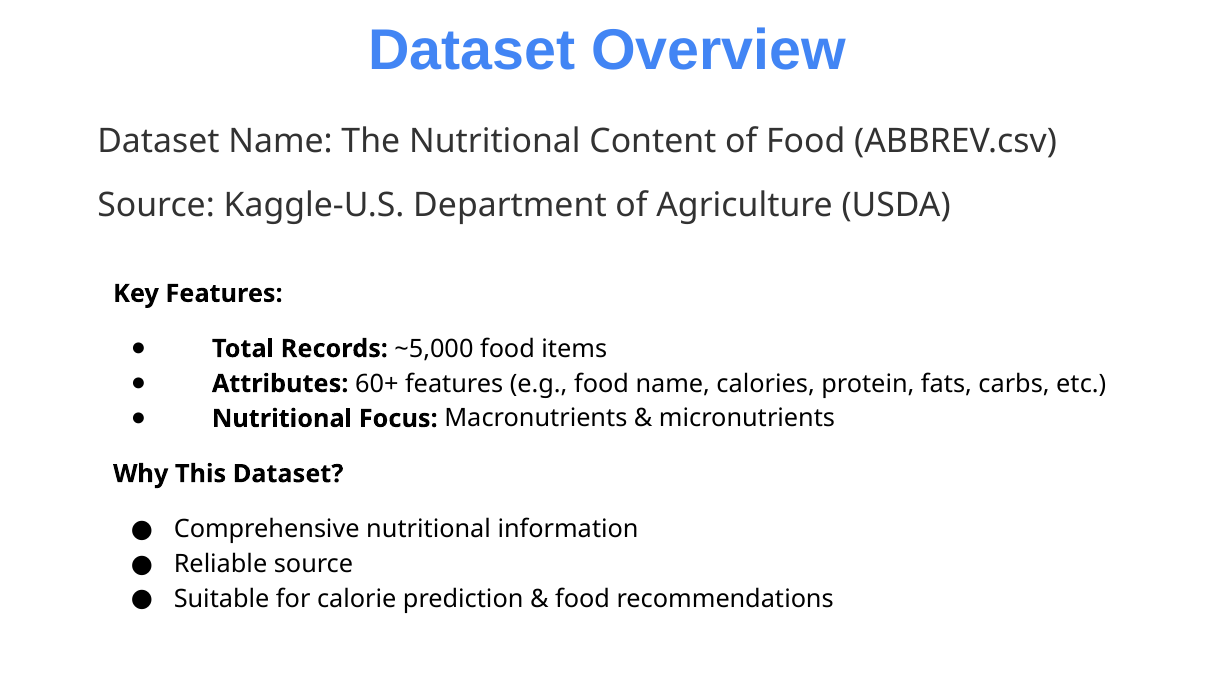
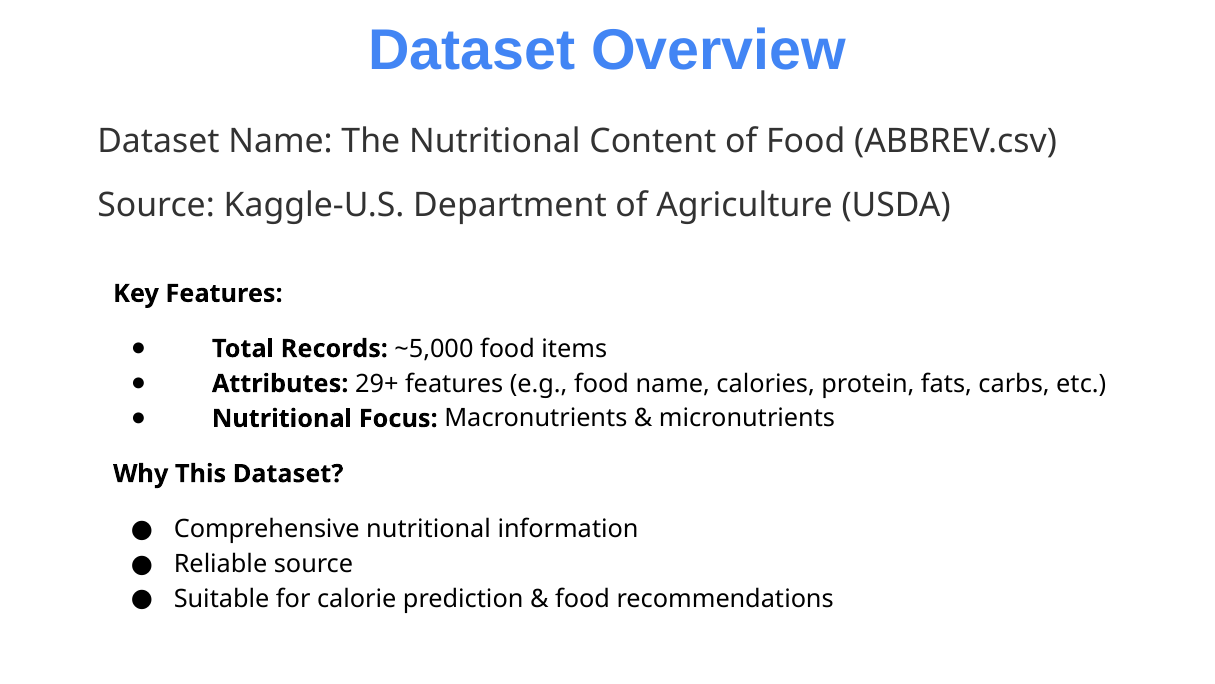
60+: 60+ -> 29+ (377, 383)
